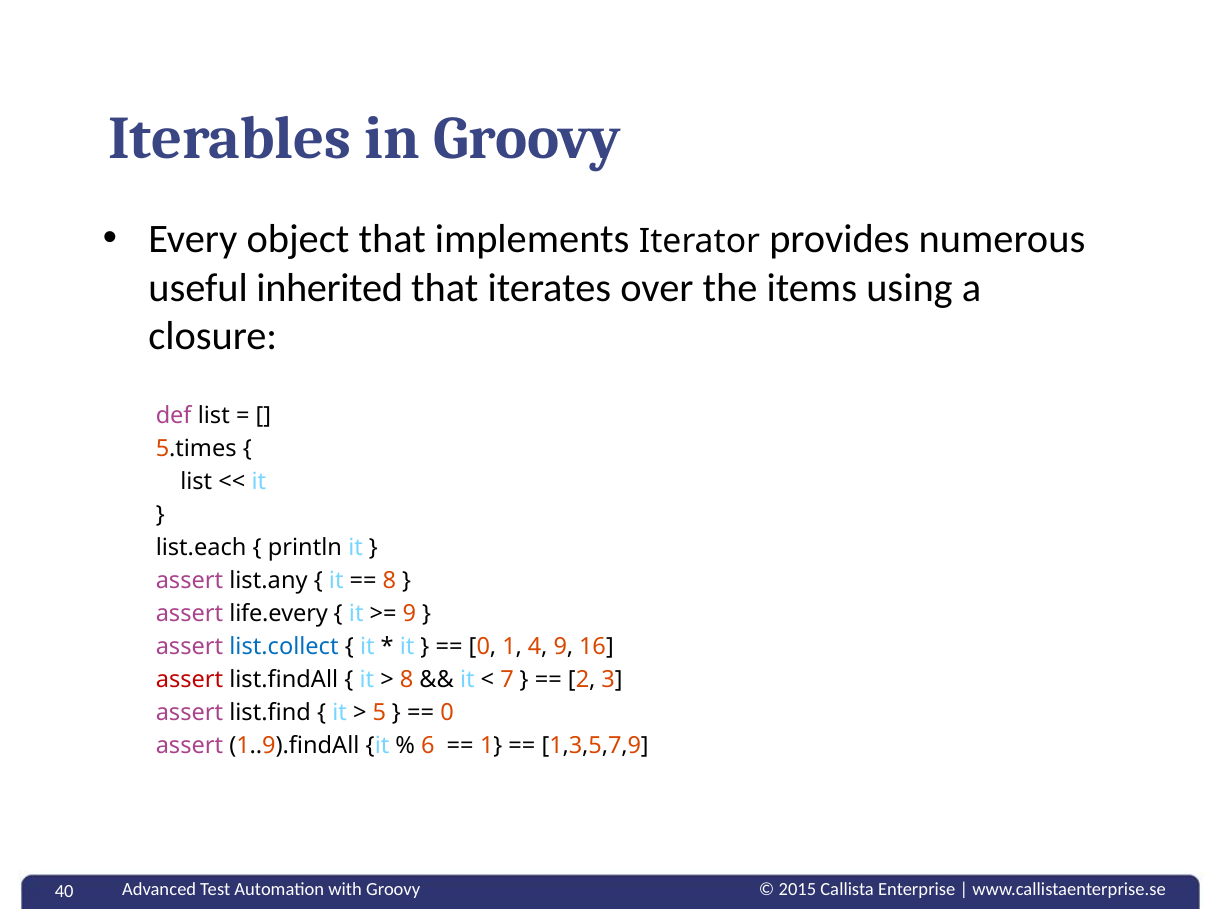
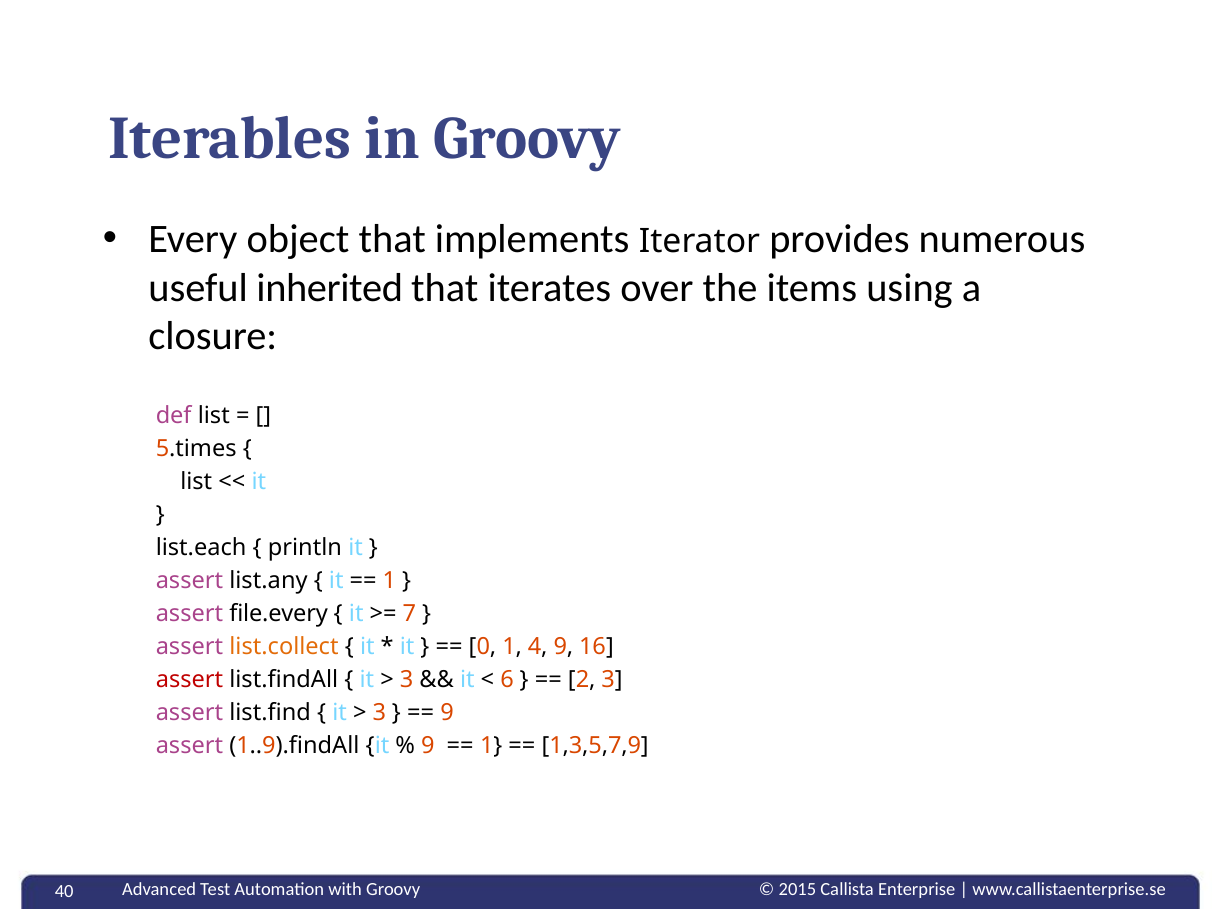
8: 8 -> 1 (389, 581)
life.every: life.every -> file.every (279, 614)
9: 9 -> 7 (409, 614)
list.collect colour: blue -> orange (284, 647)
8: 8 -> 3 (407, 680)
7: 7 -> 6 (507, 680)
5: 5 -> 3 (379, 713)
0: 0 -> 9 (447, 713)
6: 6 -> 9 (428, 746)
